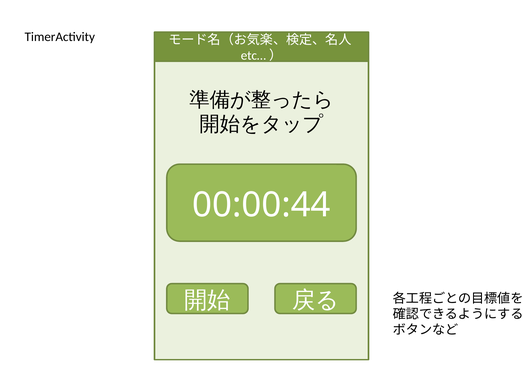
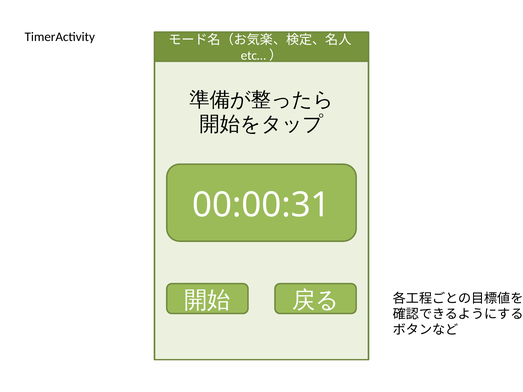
00:00:44: 00:00:44 -> 00:00:31 (261, 205)
